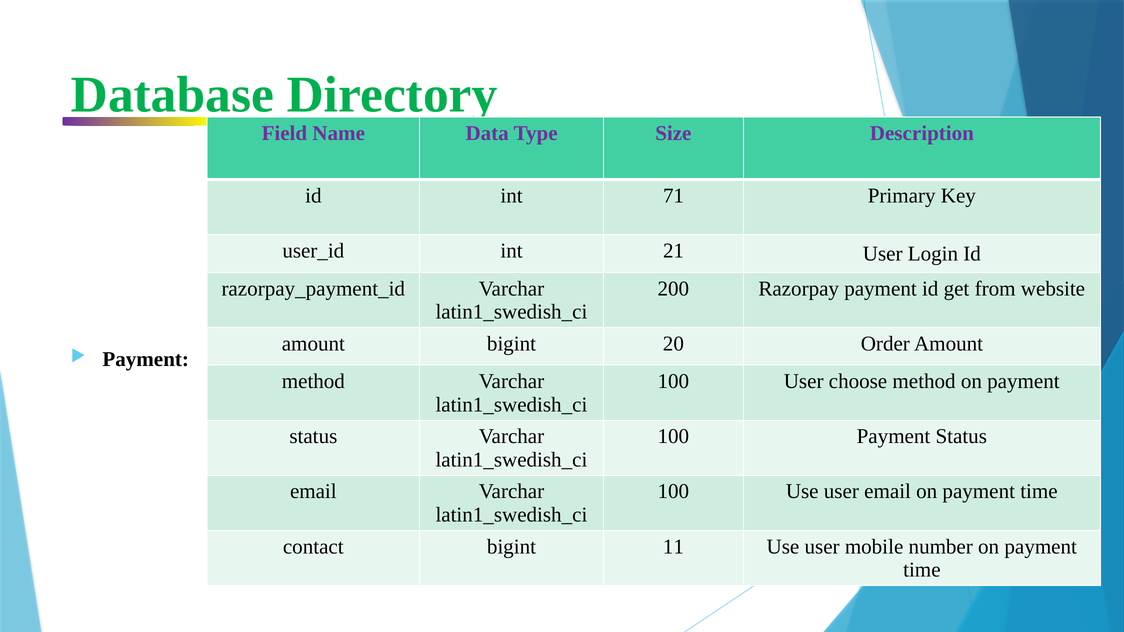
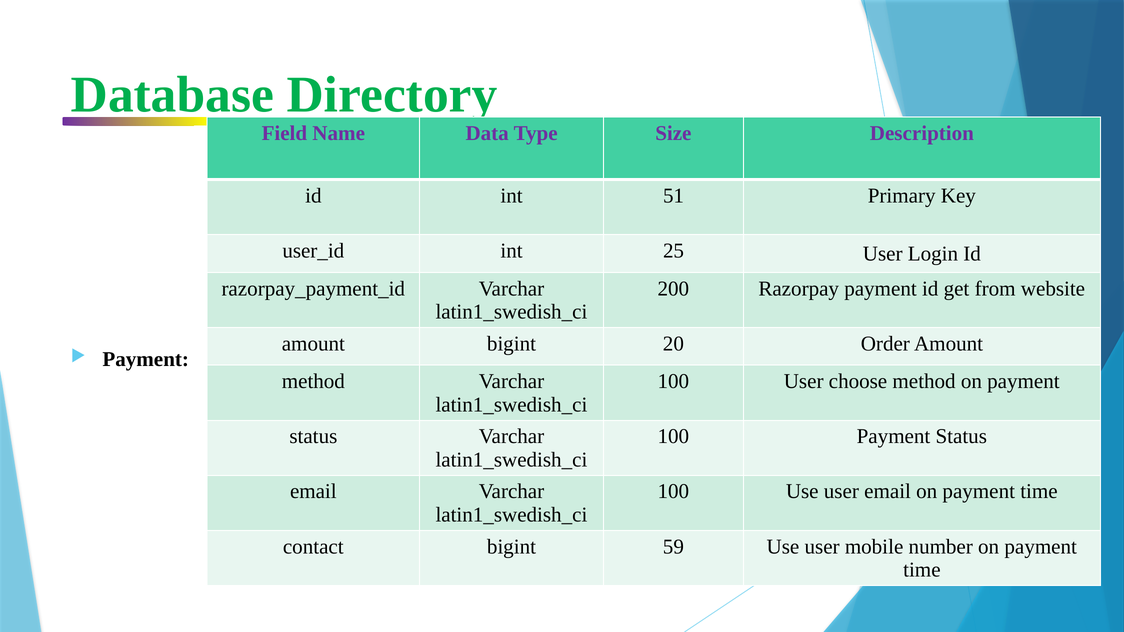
71: 71 -> 51 (674, 196)
21: 21 -> 25 (674, 251)
11: 11 -> 59 (673, 547)
